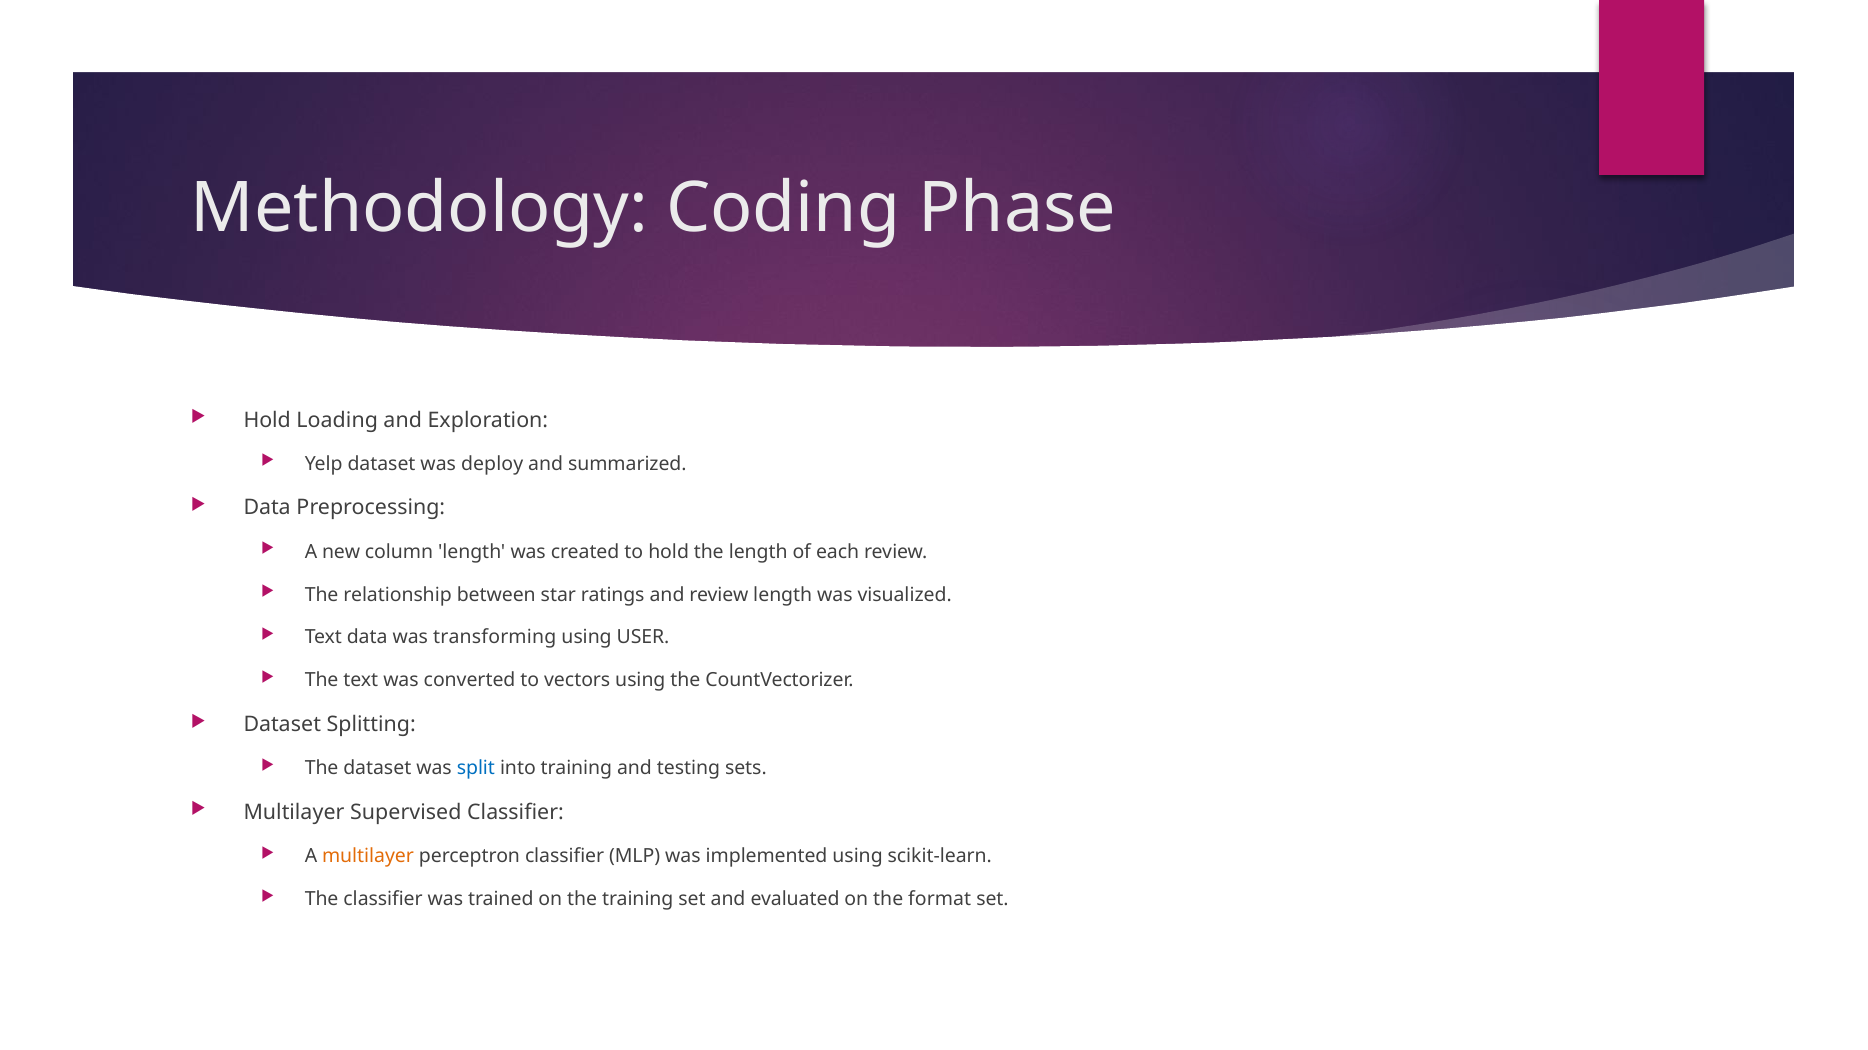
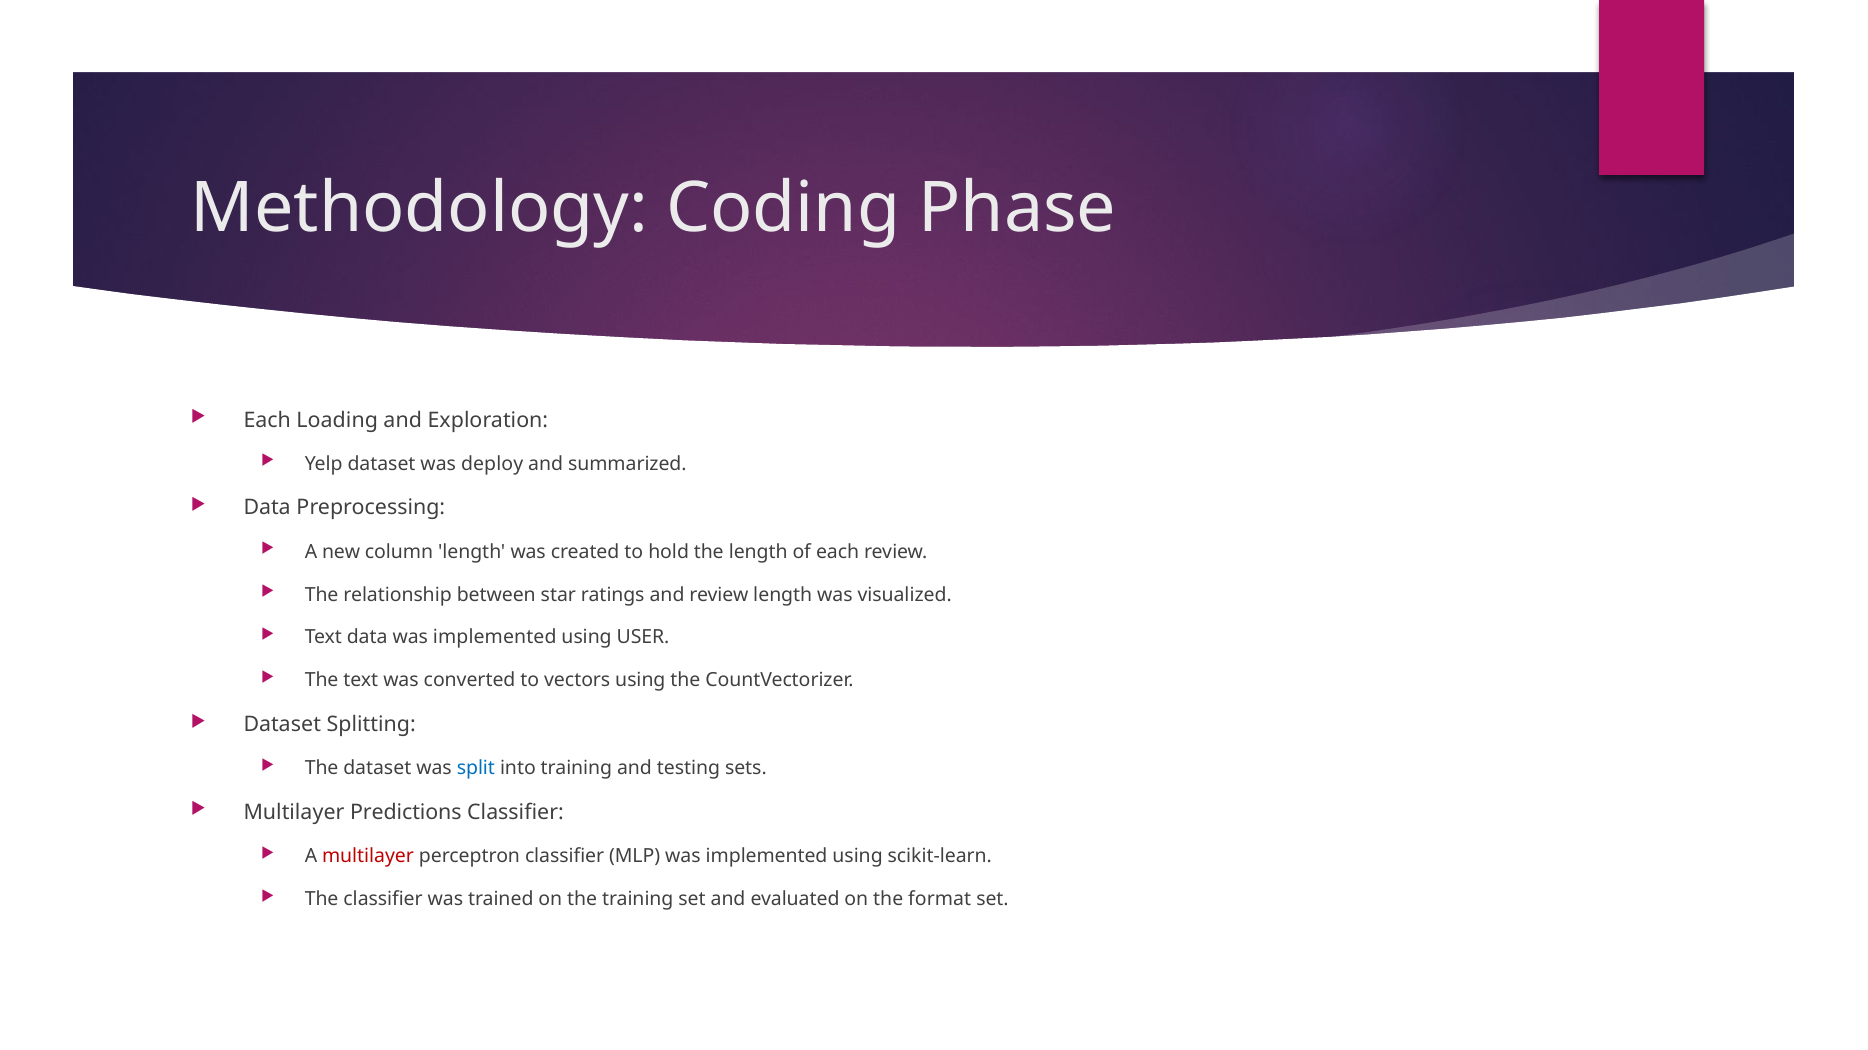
Hold: Hold -> Each (267, 420)
data was transforming: transforming -> implemented (495, 638)
Supervised: Supervised -> Predictions (406, 813)
multilayer colour: orange -> red (368, 857)
